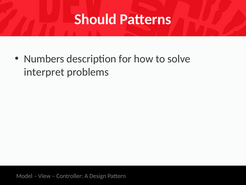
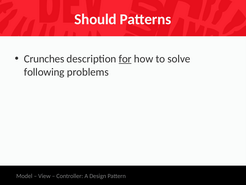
Numbers: Numbers -> Crunches (44, 59)
for underline: none -> present (125, 59)
interpret: interpret -> following (44, 72)
